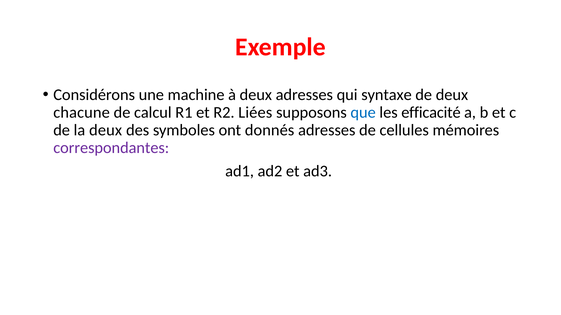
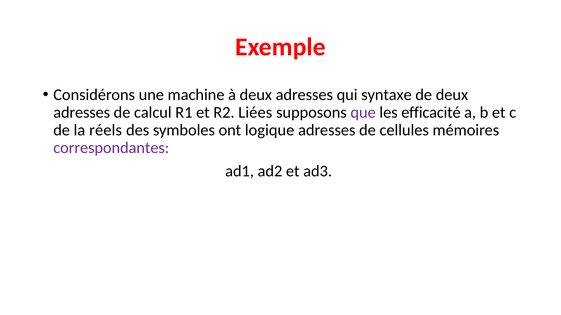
chacune: chacune -> adresses (82, 113)
que colour: blue -> purple (363, 113)
la deux: deux -> réels (106, 130)
donnés: donnés -> logique (270, 130)
